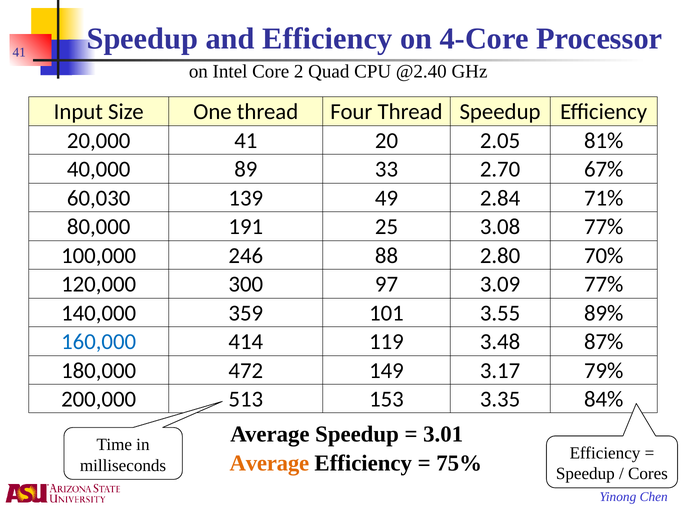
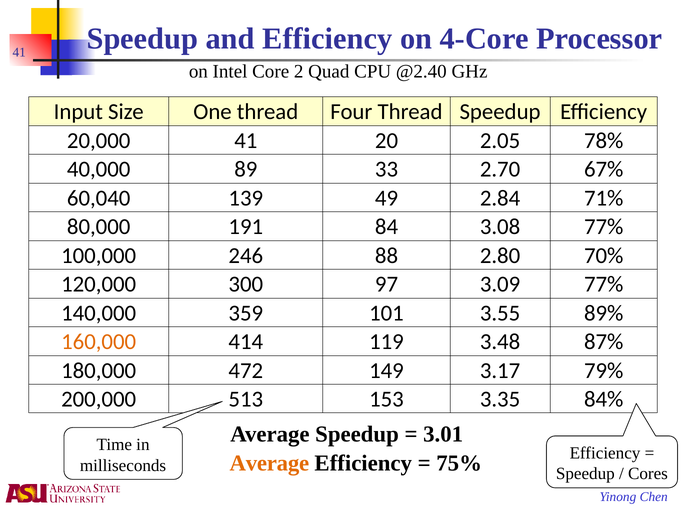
81%: 81% -> 78% (604, 141)
60,030: 60,030 -> 60,040 (99, 198)
25: 25 -> 84 (387, 227)
160,000 colour: blue -> orange (99, 342)
